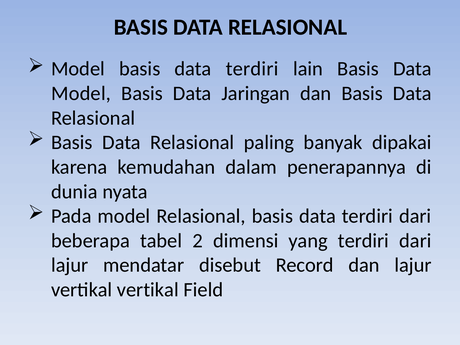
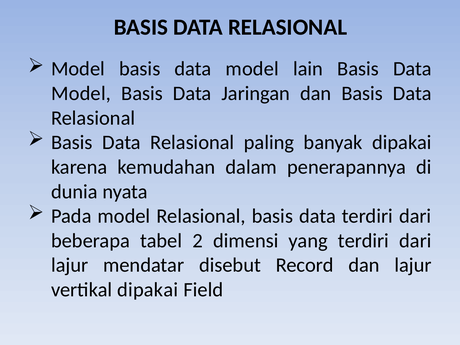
Model basis data terdiri: terdiri -> model (252, 69)
vertikal vertikal: vertikal -> dipakai (148, 290)
